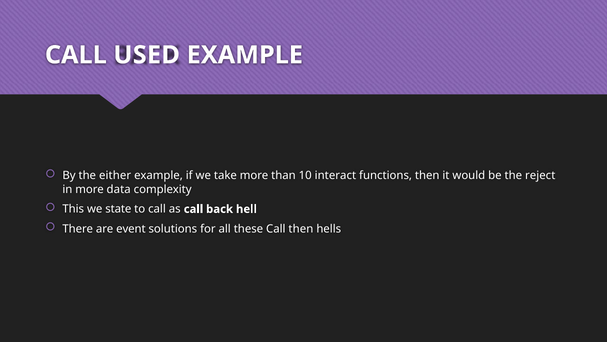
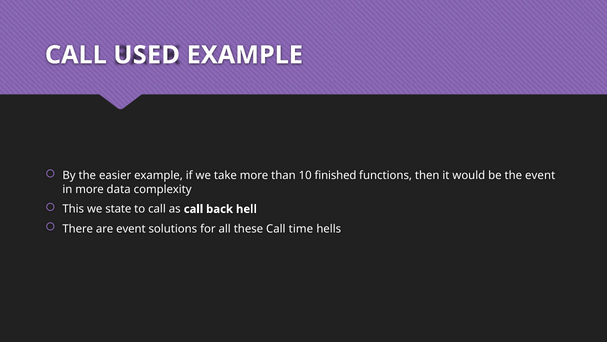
either: either -> easier (115, 175)
interact: interact -> finished (335, 175)
the reject: reject -> event (540, 175)
Call then: then -> time (301, 229)
